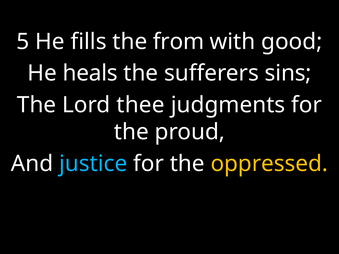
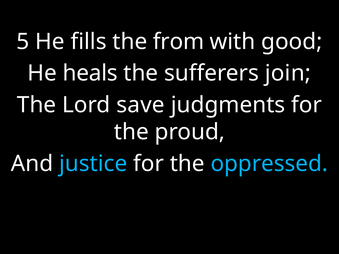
sins: sins -> join (288, 73)
thee: thee -> save (141, 105)
oppressed colour: yellow -> light blue (269, 164)
